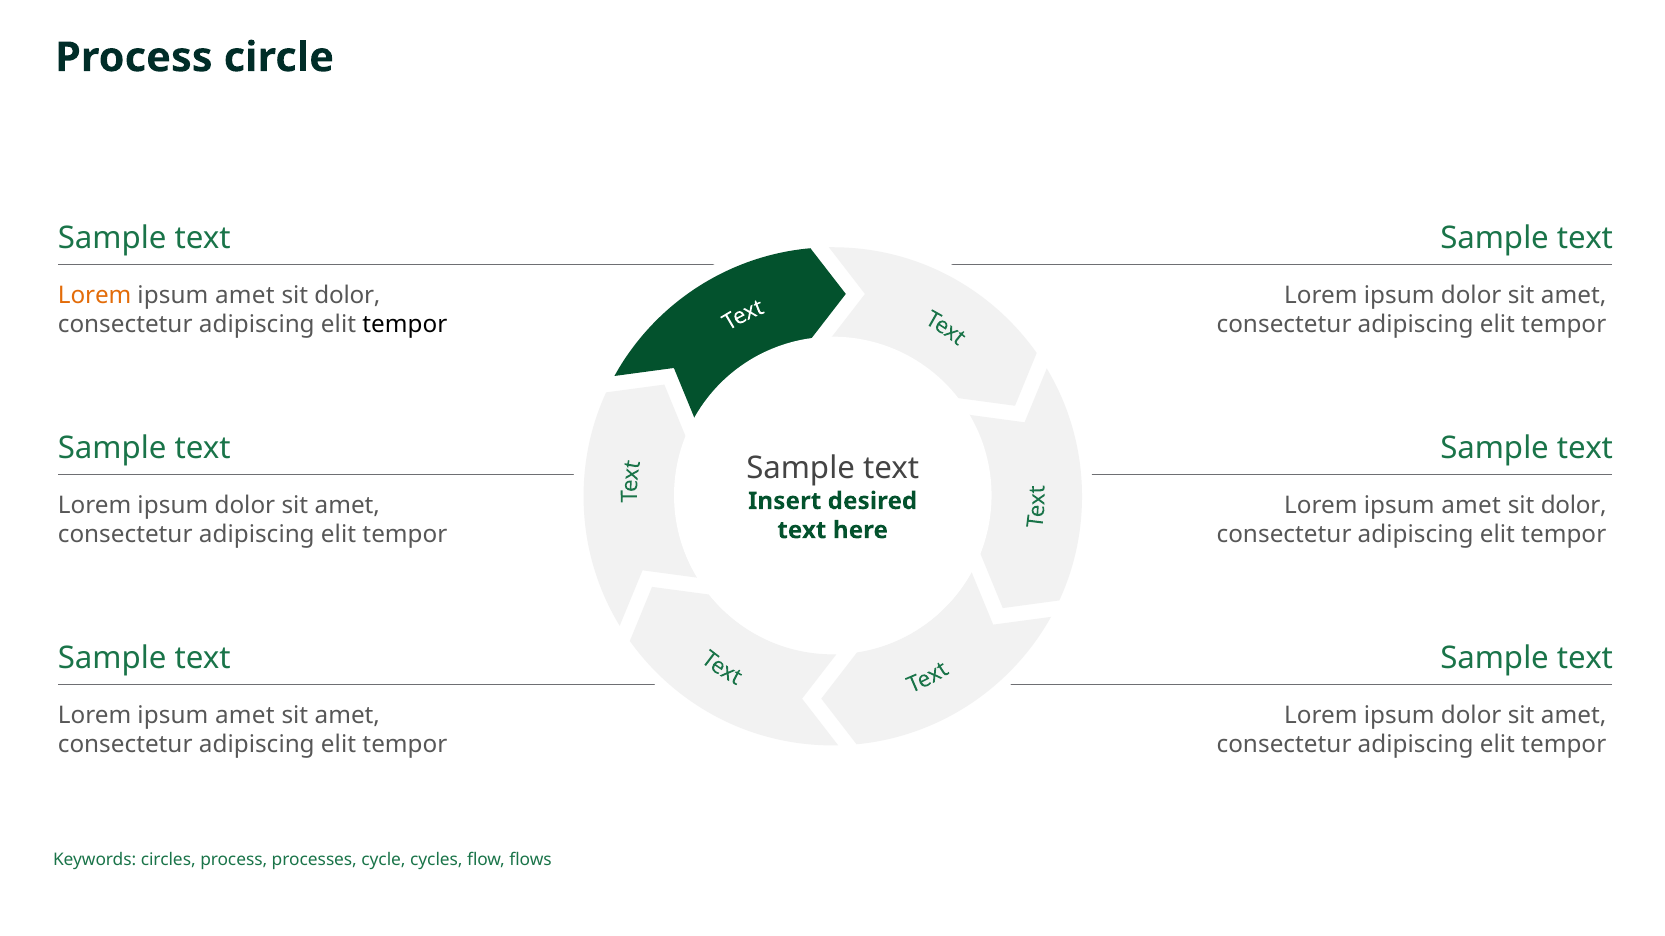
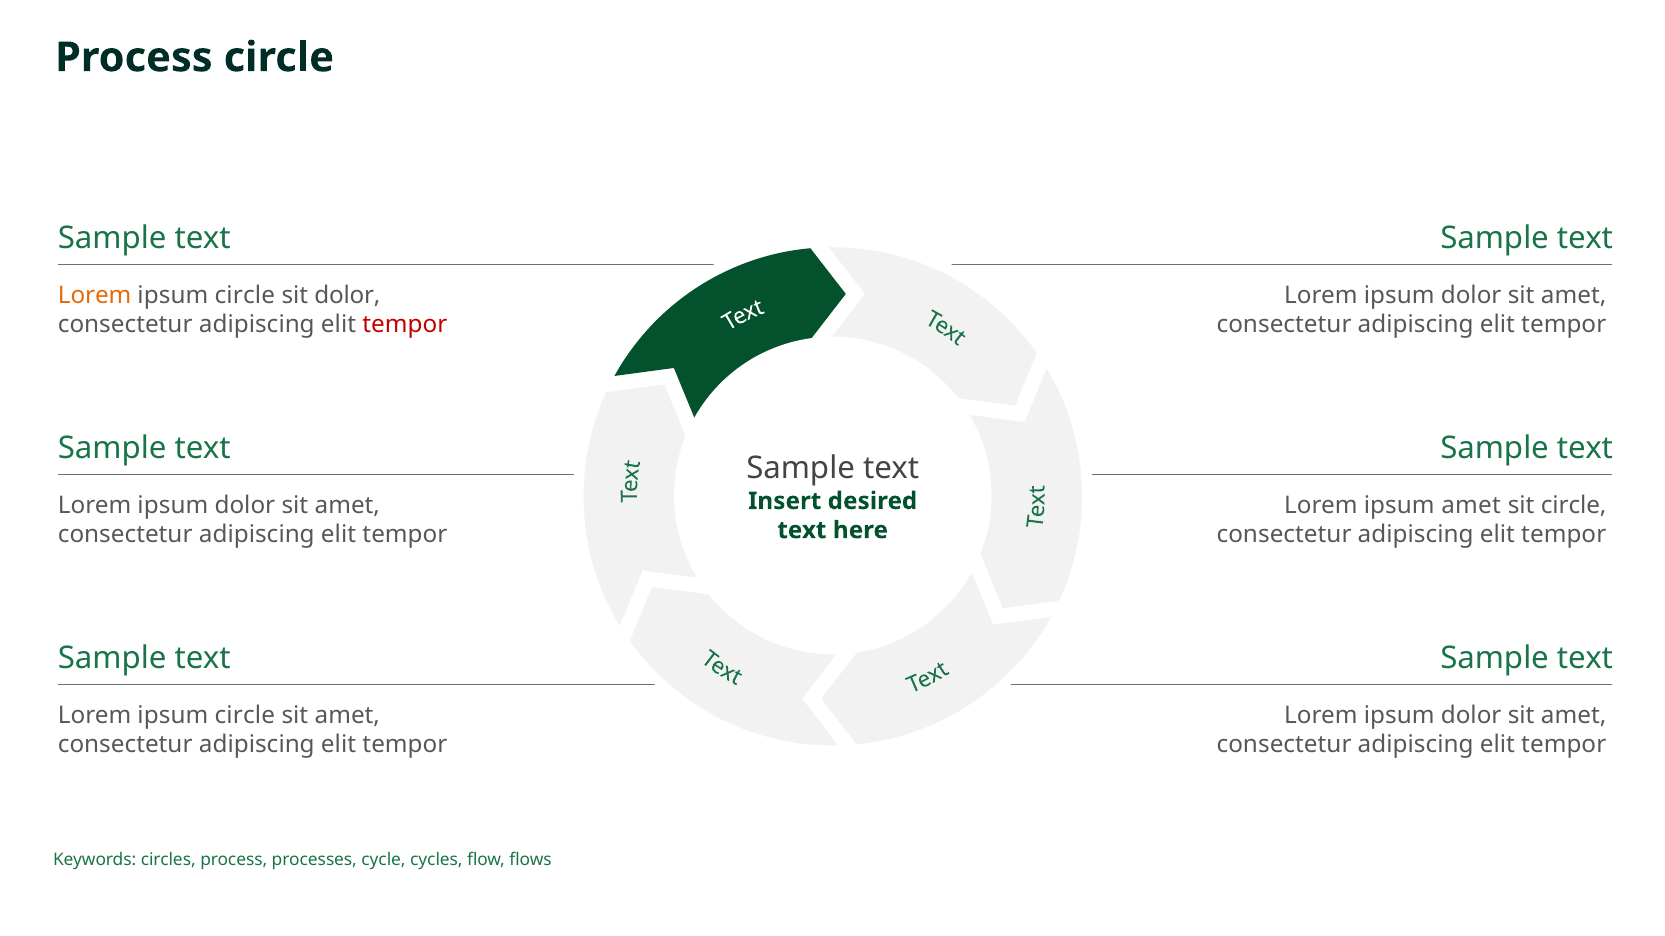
amet: amet -> circle (245, 296)
tempor colour: black -> red (405, 325)
dolor: dolor -> circle (1574, 506)
amet: amet -> circle (245, 716)
